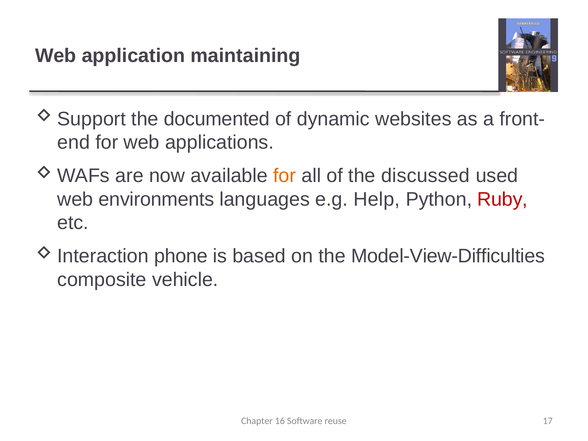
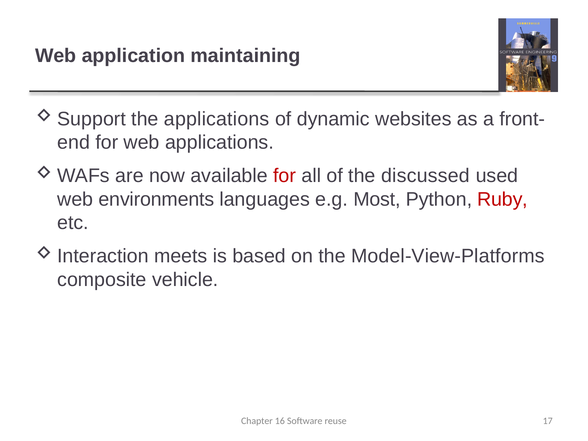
the documented: documented -> applications (217, 119)
for colour: orange -> red (285, 176)
Help: Help -> Most (377, 199)
phone: phone -> meets (181, 256)
Model-View-Difficulties: Model-View-Difficulties -> Model-View-Platforms (448, 256)
